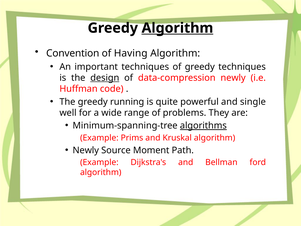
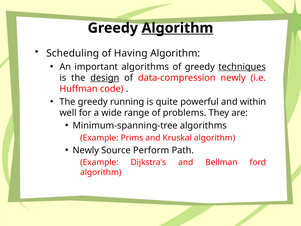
Convention: Convention -> Scheduling (73, 53)
important techniques: techniques -> algorithms (145, 67)
techniques underline: none -> present (242, 67)
single: single -> within (253, 102)
algorithms underline: present -> none (203, 126)
Moment: Moment -> Perform (151, 150)
